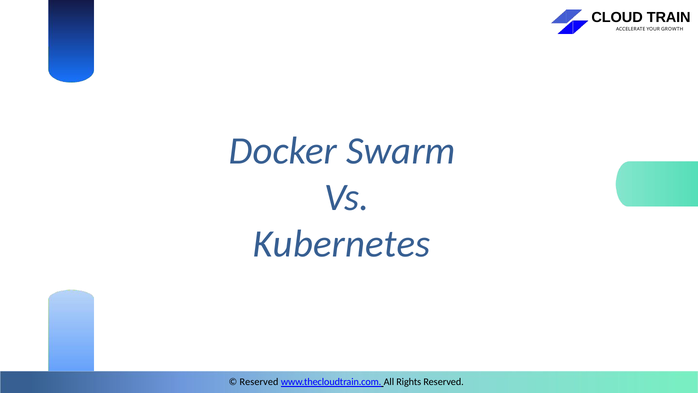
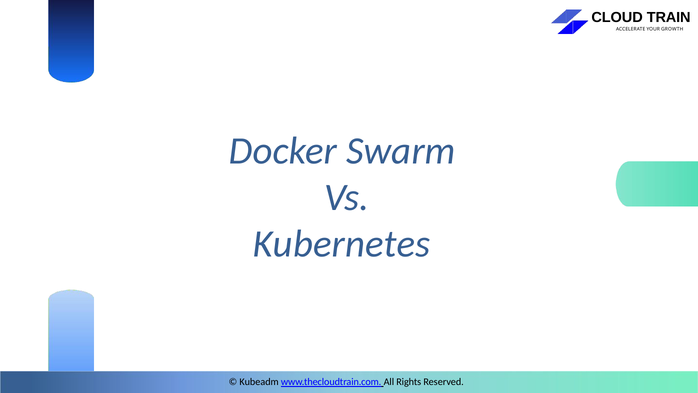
Reserved: Reserved -> Kubeadm (259, 382)
